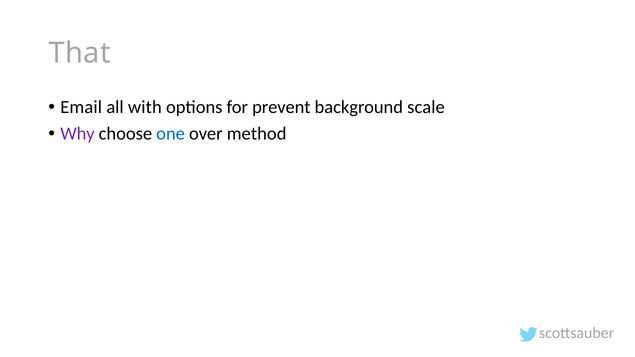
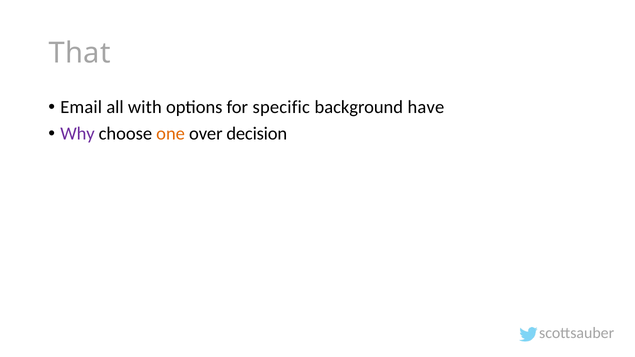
prevent: prevent -> specific (281, 107)
scale: scale -> have (426, 107)
one colour: blue -> orange (171, 134)
method: method -> decision (257, 134)
